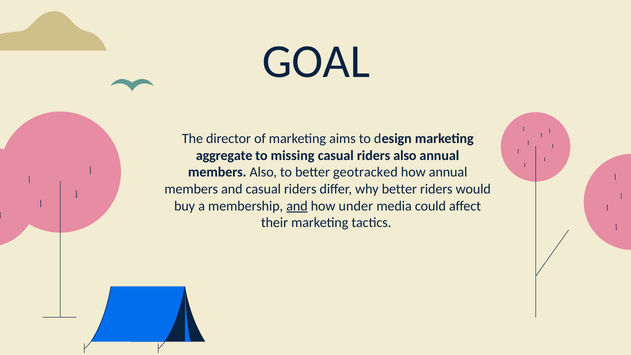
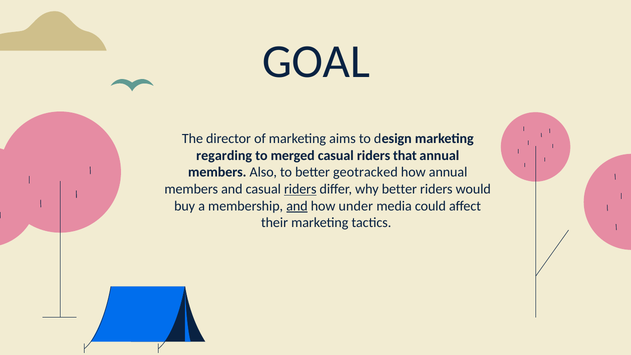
aggregate: aggregate -> regarding (224, 155)
missing: missing -> merged (293, 155)
riders also: also -> that (405, 155)
riders underline: none -> present (300, 189)
